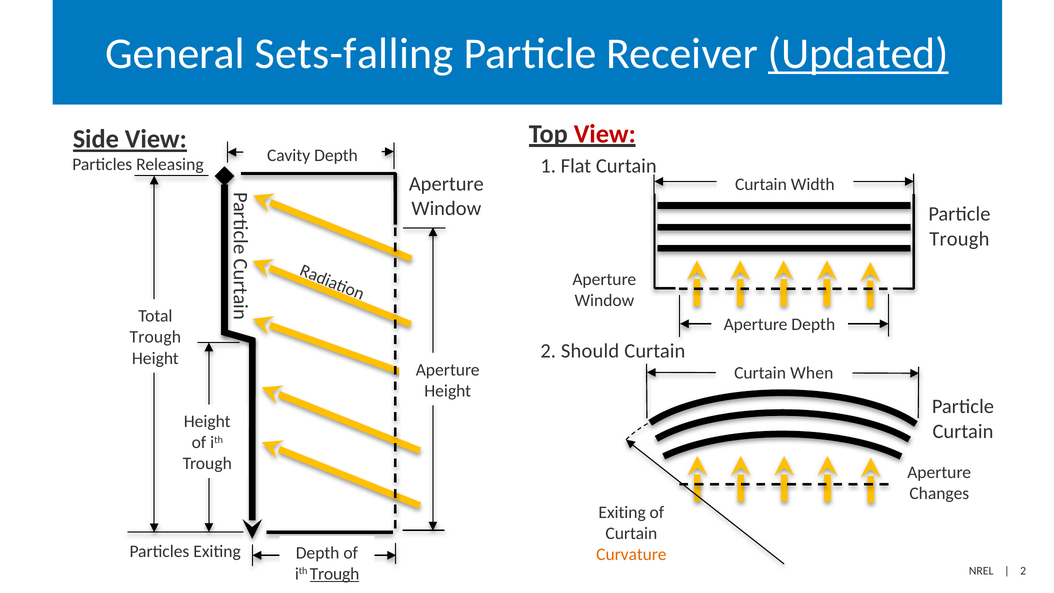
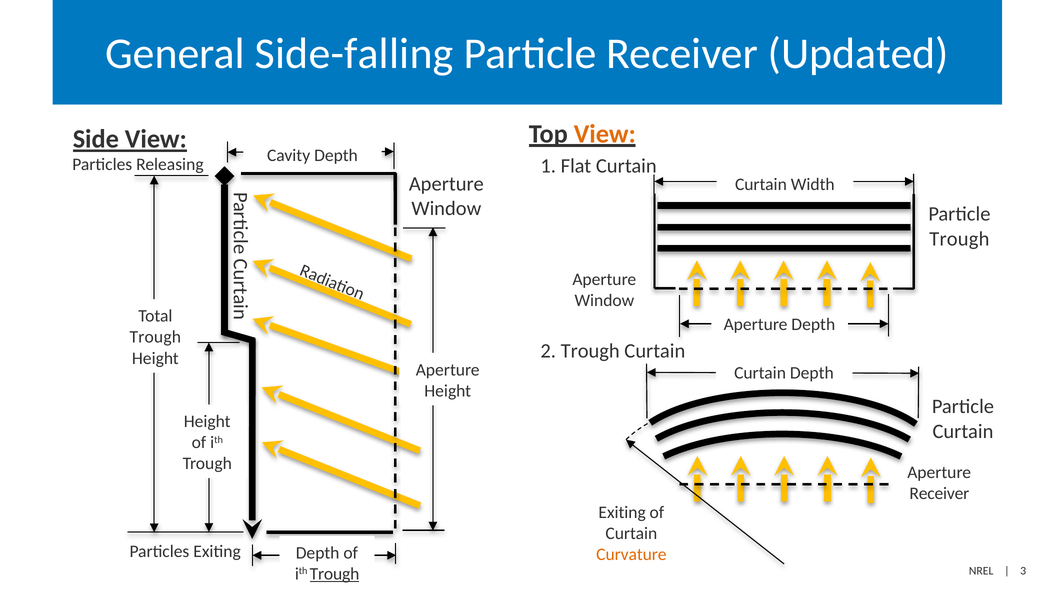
Sets-falling: Sets-falling -> Side-falling (354, 54)
Updated underline: present -> none (858, 54)
View colour: red -> orange (605, 134)
2 Should: Should -> Trough (590, 351)
Curtain When: When -> Depth (812, 373)
Changes: Changes -> Receiver (939, 493)
2: 2 -> 3 (1023, 571)
